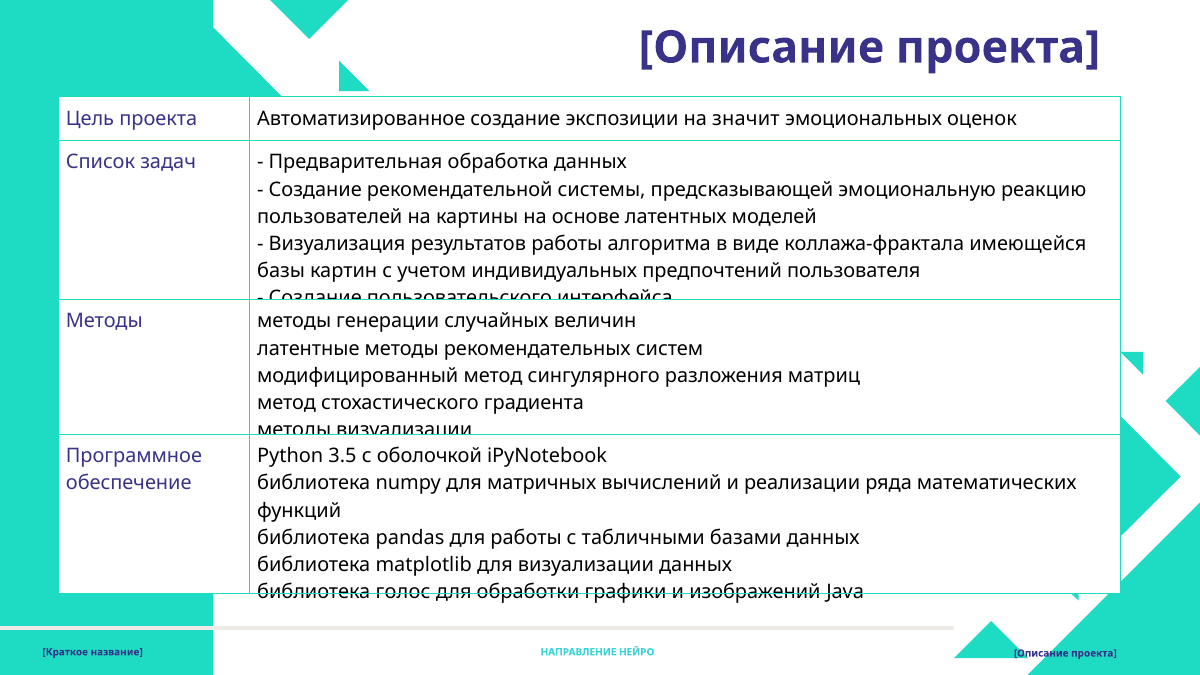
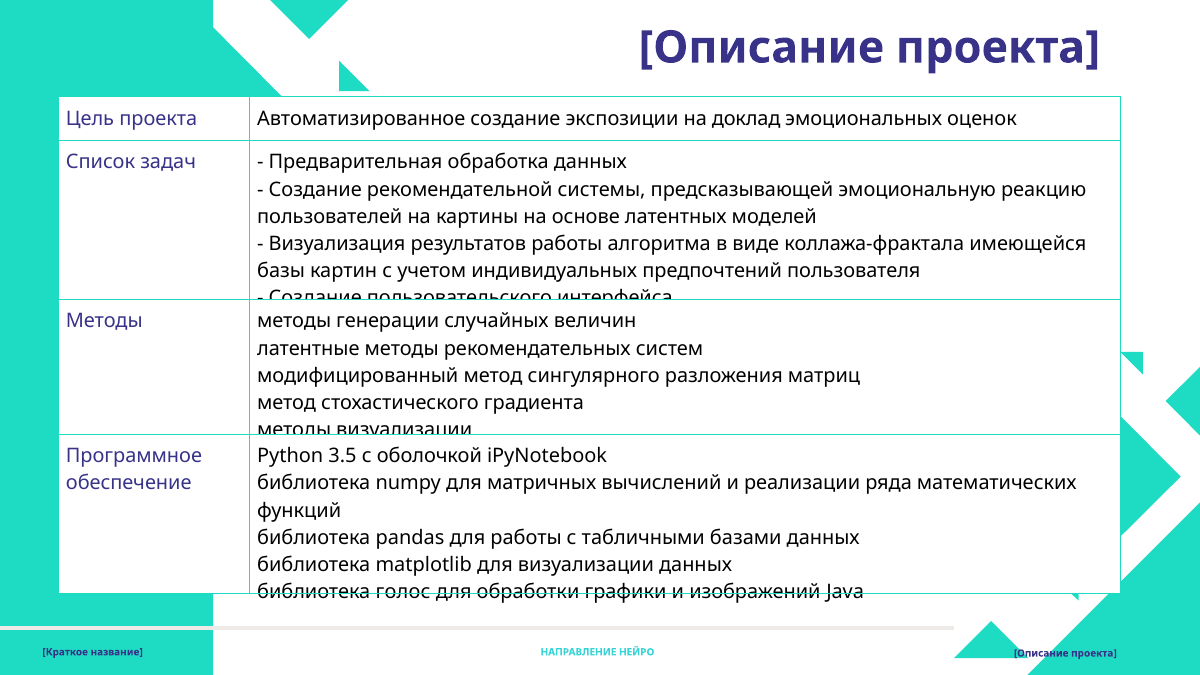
значит: значит -> доклад (746, 118)
